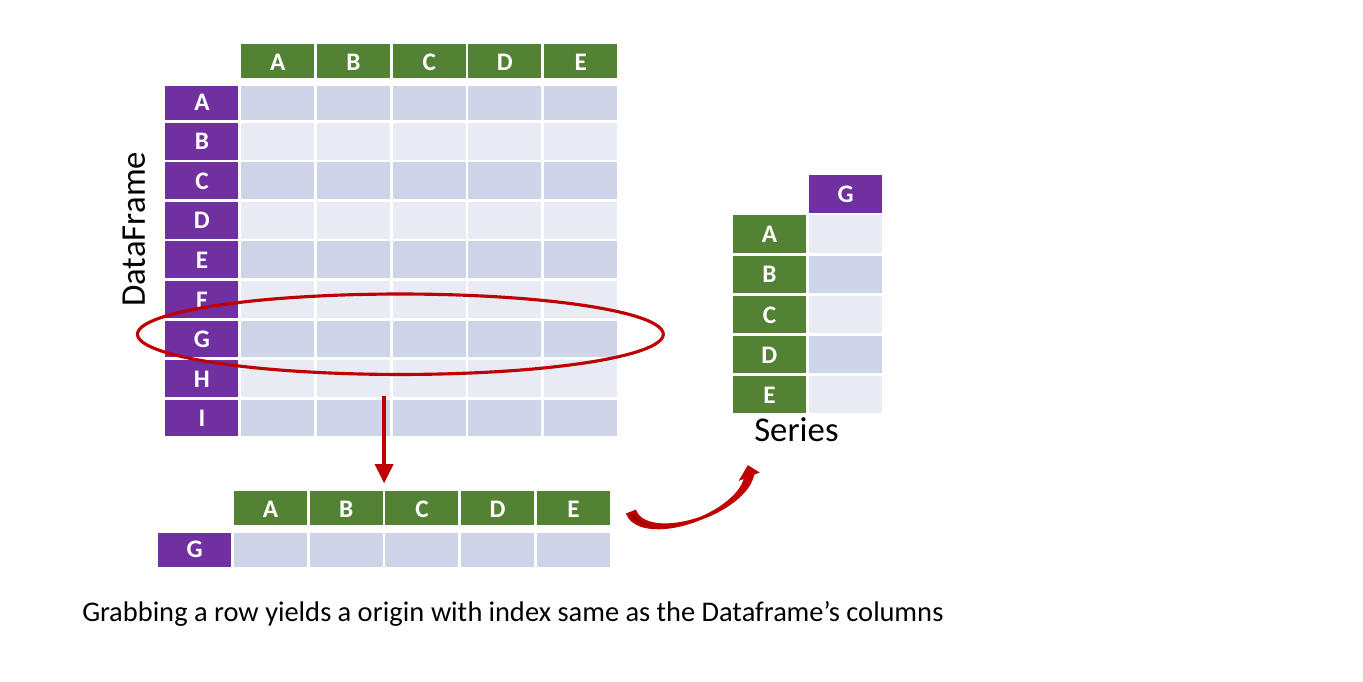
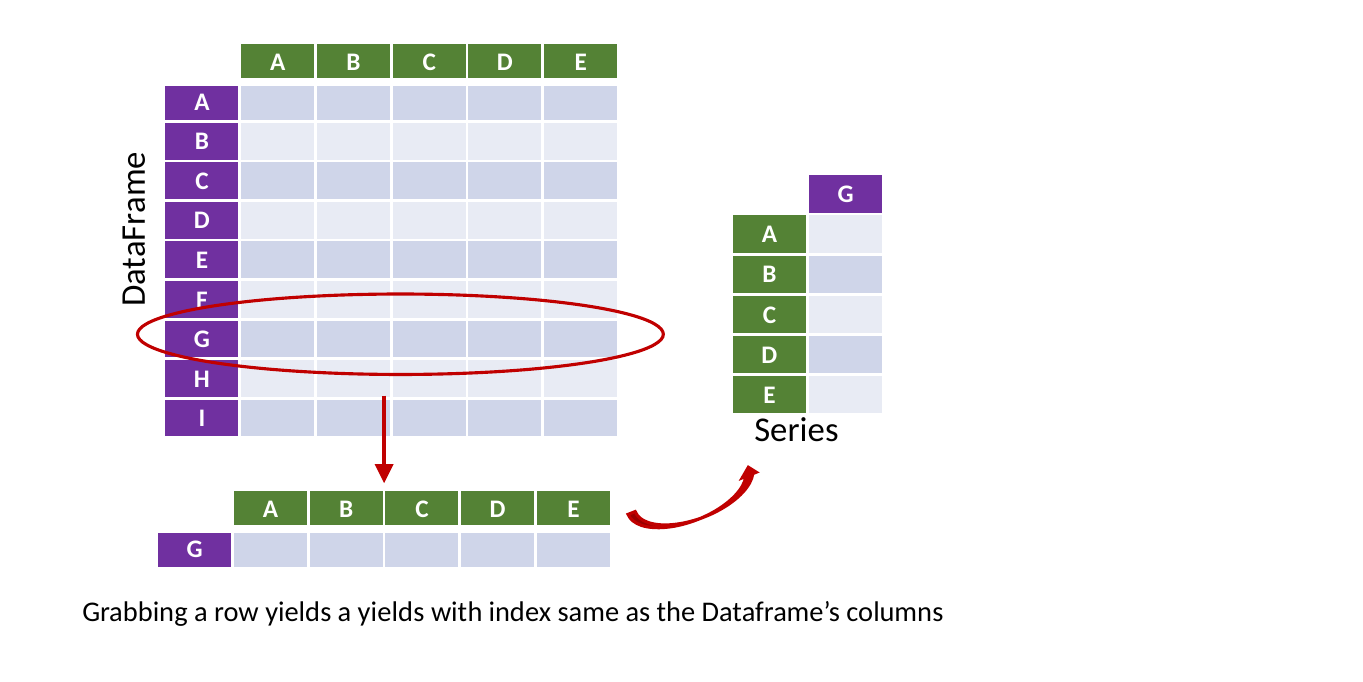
a origin: origin -> yields (391, 612)
